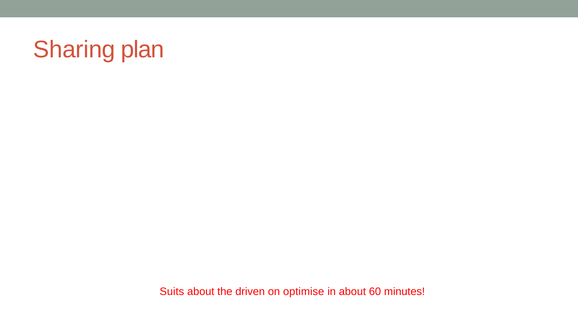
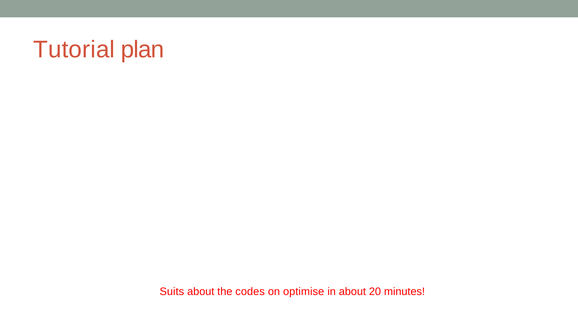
Sharing: Sharing -> Tutorial (74, 49)
driven: driven -> codes (250, 292)
60: 60 -> 20 (375, 292)
